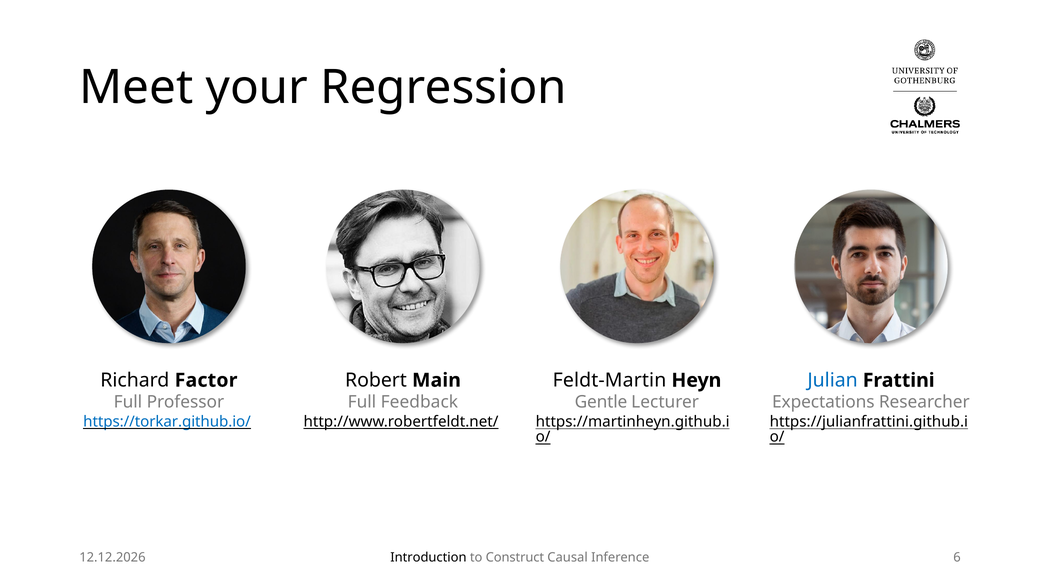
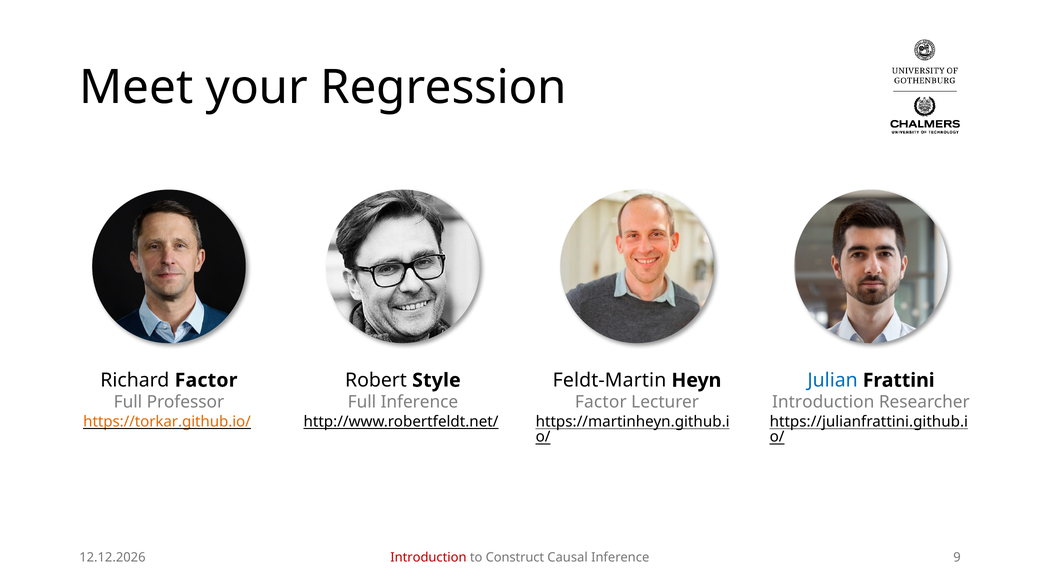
Main: Main -> Style (436, 380)
Full Feedback: Feedback -> Inference (419, 402)
Gentle: Gentle -> Factor (601, 402)
Expectations: Expectations -> Introduction (823, 402)
https://torkar.github.io/ colour: blue -> orange (167, 422)
Introduction colour: black -> red (428, 558)
6: 6 -> 9 (957, 558)
